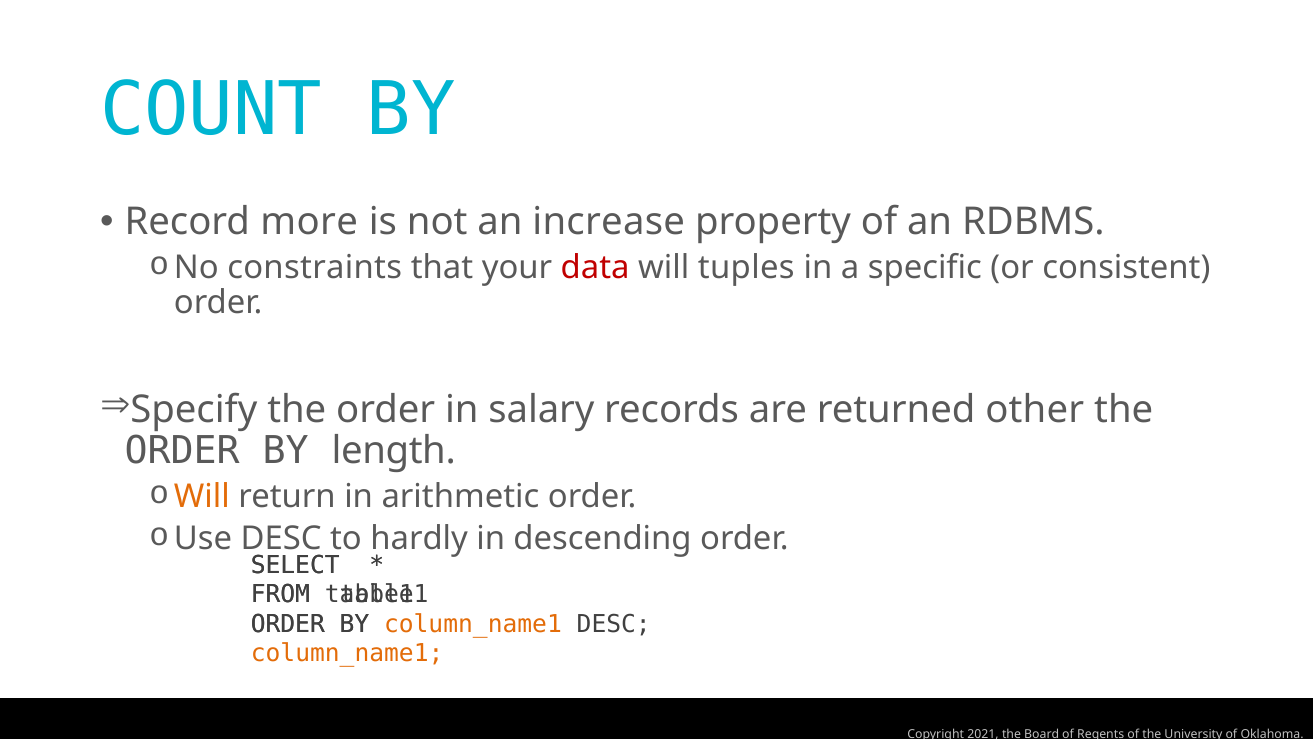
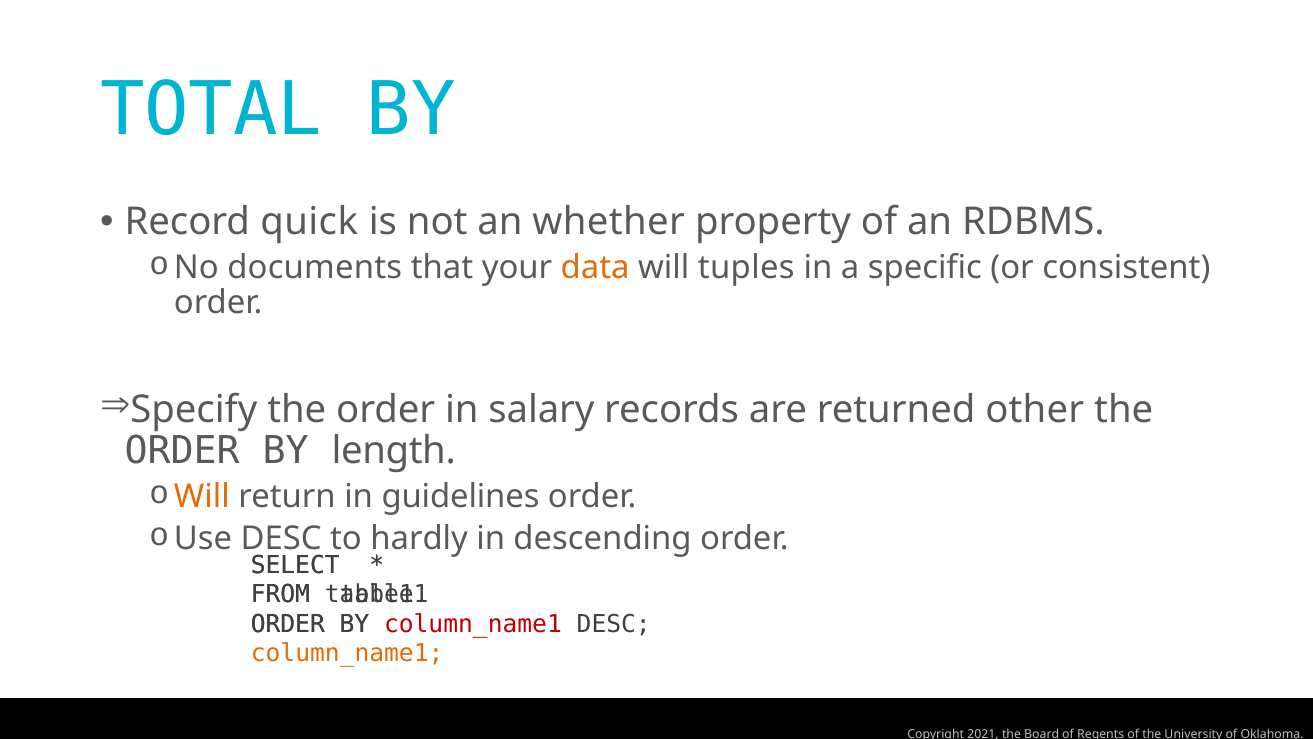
COUNT: COUNT -> TOTAL (211, 110)
more: more -> quick (309, 222)
increase: increase -> whether (609, 222)
constraints: constraints -> documents (315, 267)
data colour: red -> orange (595, 267)
arithmetic: arithmetic -> guidelines (461, 496)
column_name1 colour: orange -> red (473, 624)
